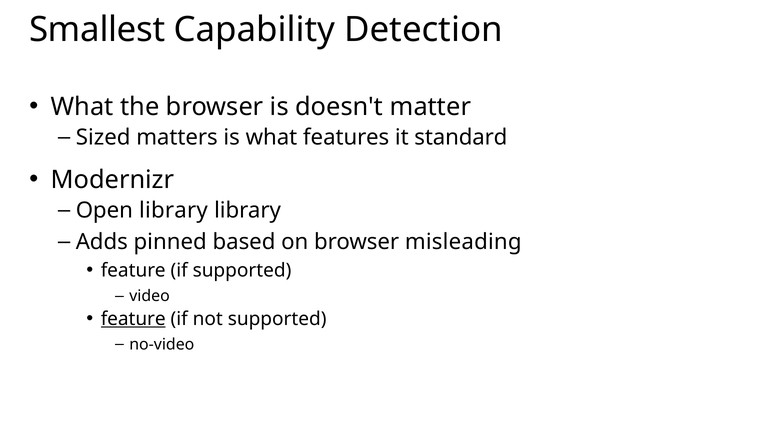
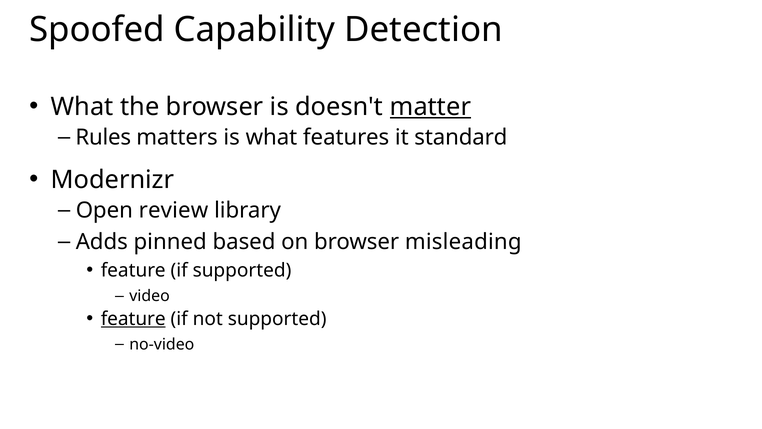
Smallest: Smallest -> Spoofed (97, 30)
matter underline: none -> present (430, 107)
Sized: Sized -> Rules (103, 137)
Open library: library -> review (173, 210)
